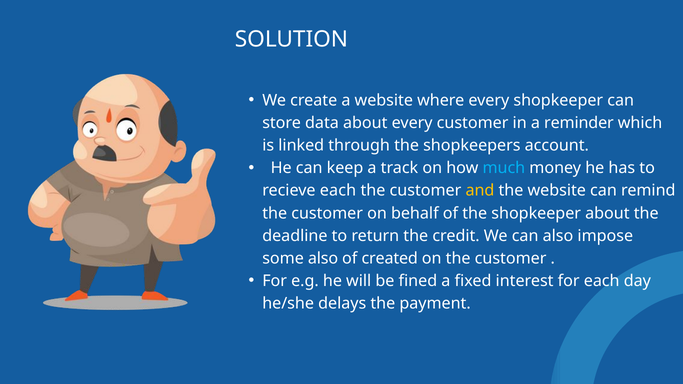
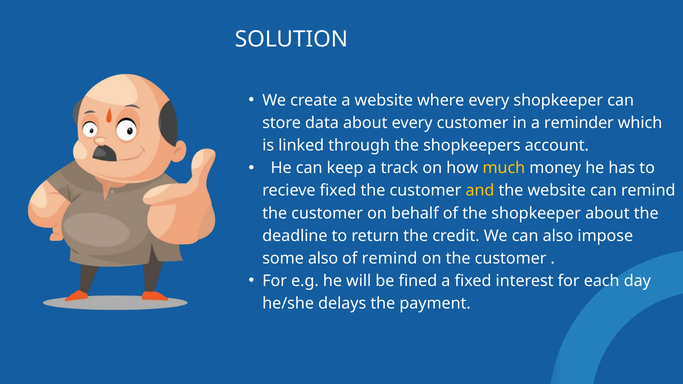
much colour: light blue -> yellow (504, 168)
each: each -> fixed (338, 191)
of created: created -> remind (390, 258)
